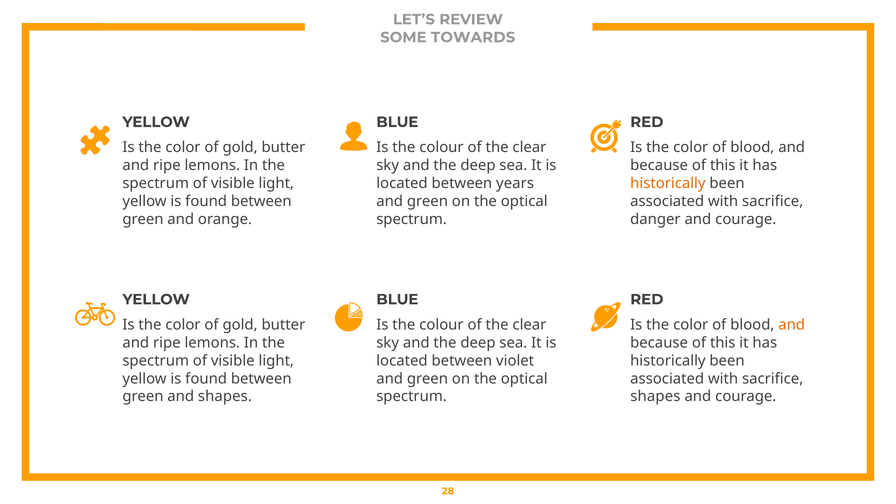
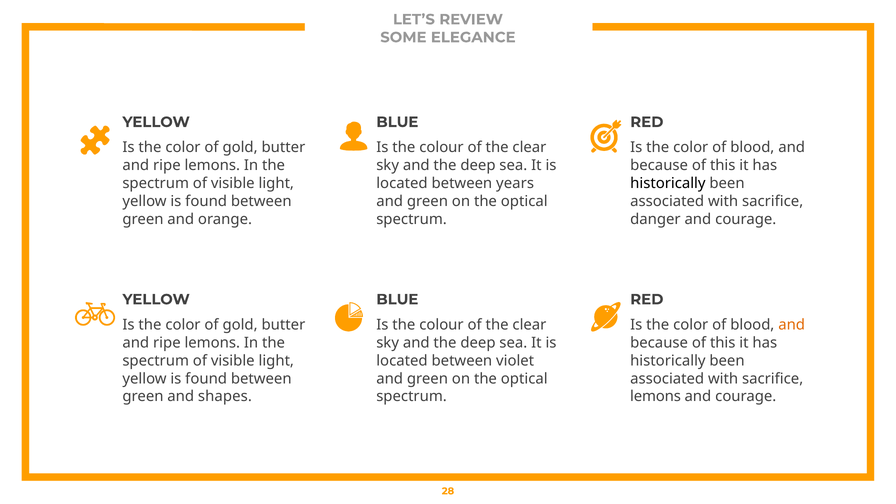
TOWARDS: TOWARDS -> ELEGANCE (473, 37)
historically colour: orange -> black (668, 183)
shapes: shapes -> lemons (656, 397)
